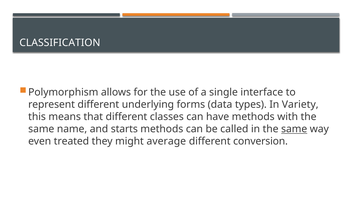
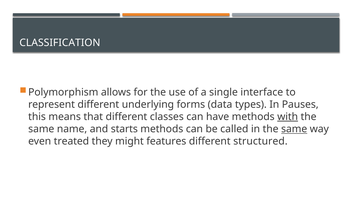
Variety: Variety -> Pauses (300, 104)
with underline: none -> present (288, 117)
average: average -> features (166, 141)
conversion: conversion -> structured (260, 141)
